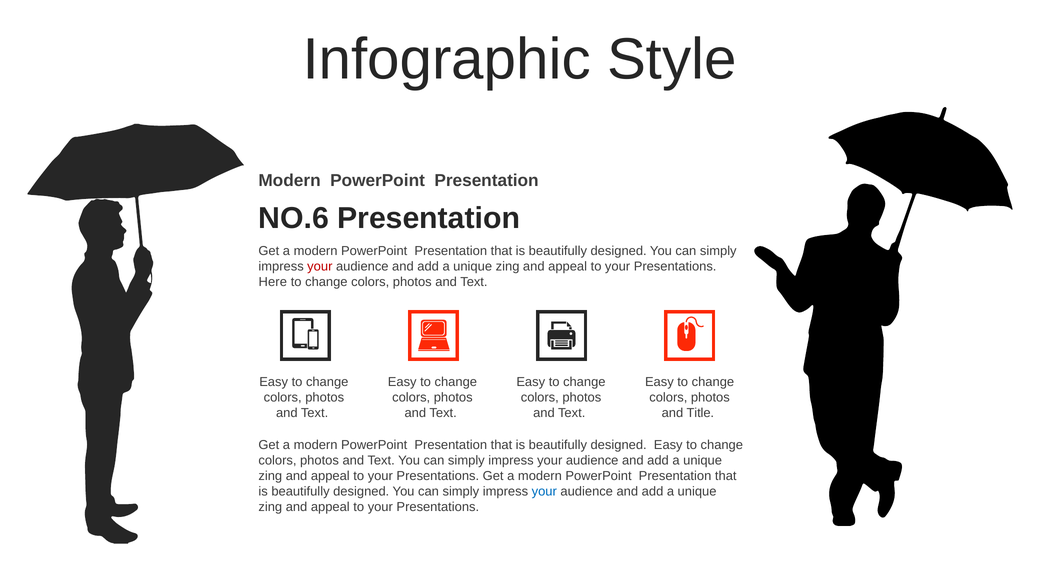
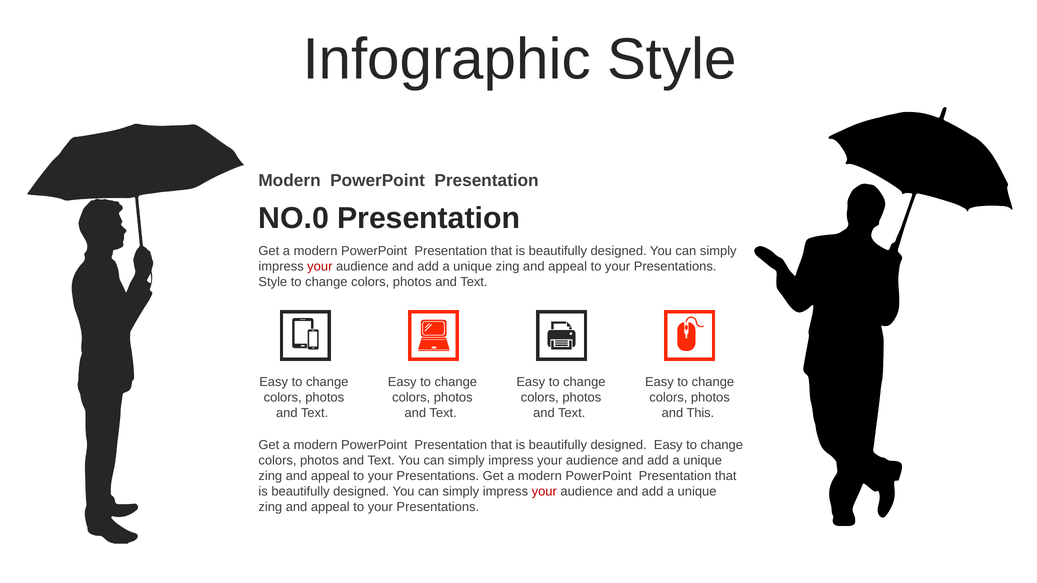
NO.6: NO.6 -> NO.0 (294, 218)
Here: Here -> Style (273, 282)
Title: Title -> This (700, 413)
your colour: blue -> red (544, 492)
